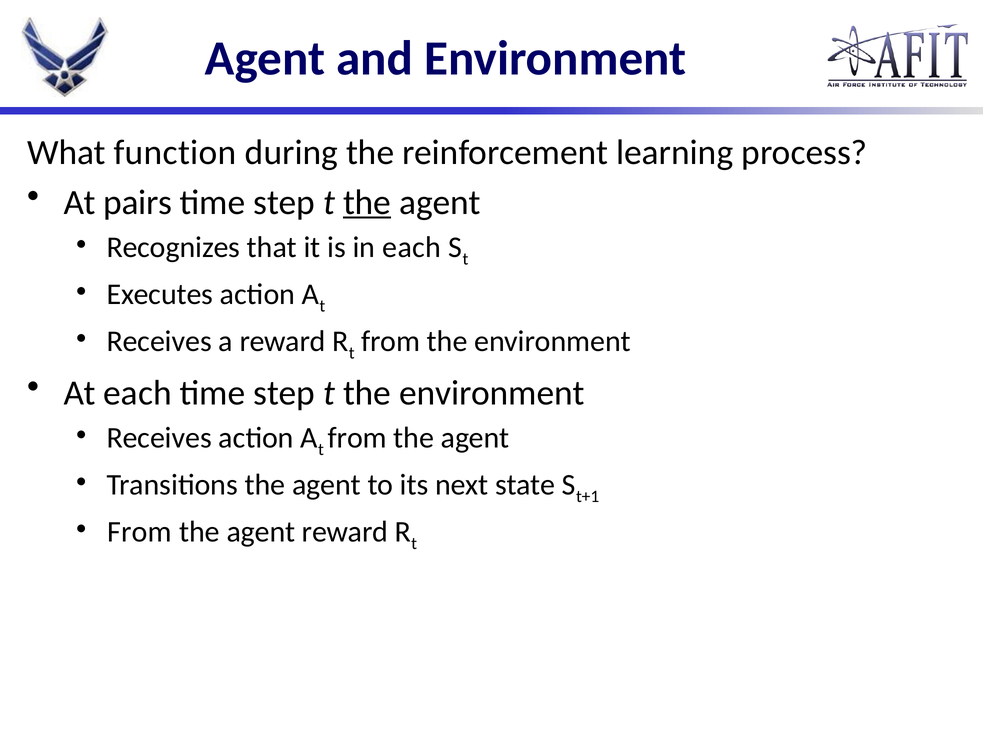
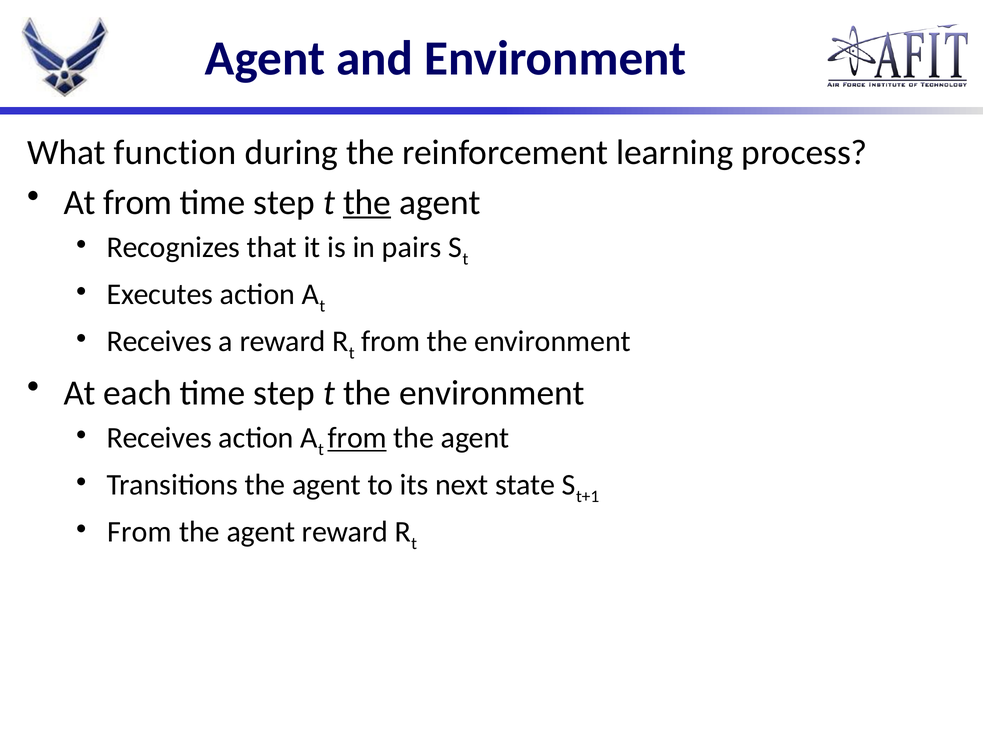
At pairs: pairs -> from (138, 202)
in each: each -> pairs (412, 247)
from underline: none -> present (357, 438)
